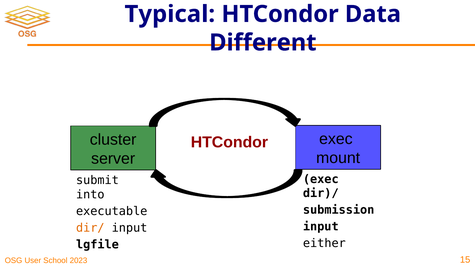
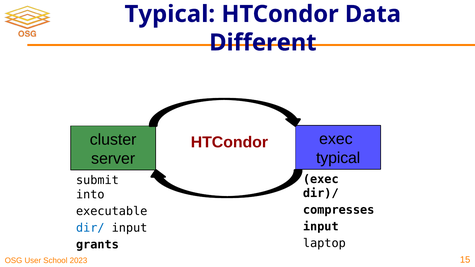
mount: mount -> typical (338, 158)
submission: submission -> compresses (339, 210)
dir/ colour: orange -> blue (90, 228)
either: either -> laptop (324, 243)
lgfile: lgfile -> grants (97, 245)
